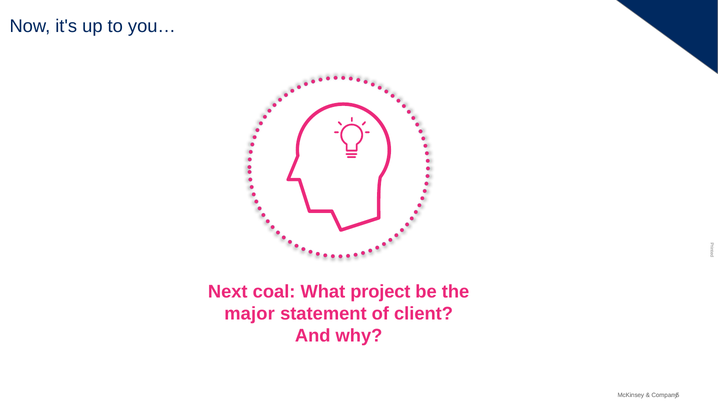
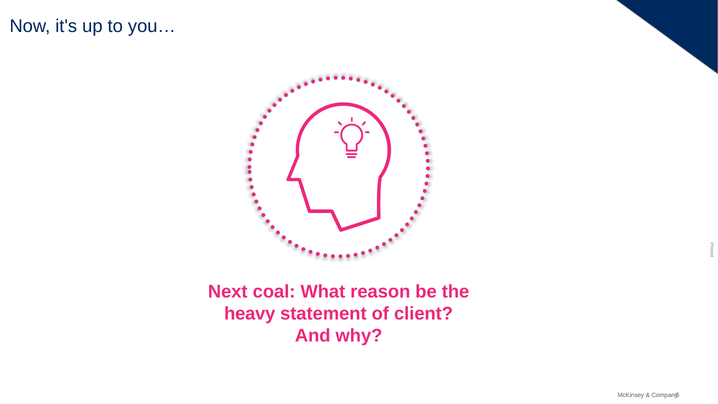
project: project -> reason (380, 292)
major: major -> heavy (250, 314)
